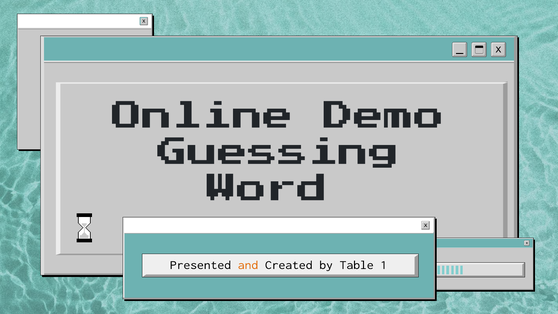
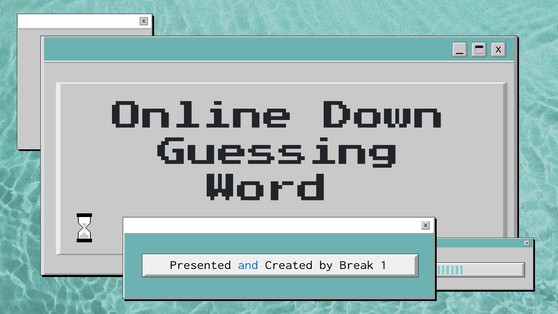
Demo: Demo -> Down (384, 121)
and colour: orange -> blue (248, 265)
Table: Table -> Break (357, 265)
